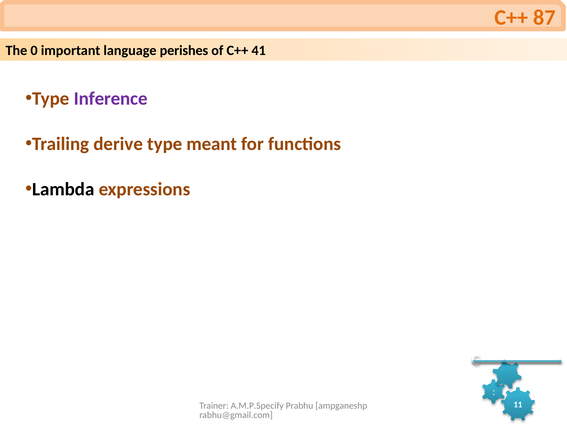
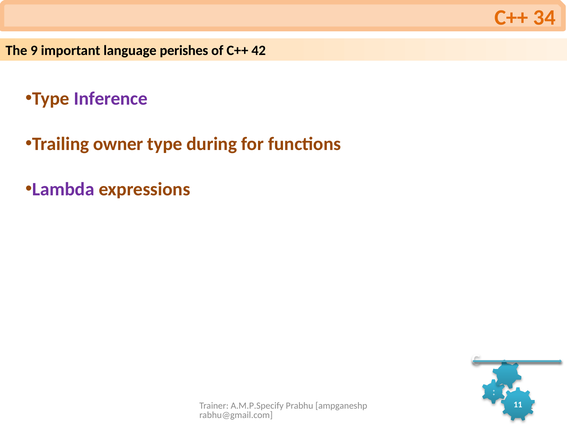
87: 87 -> 34 (544, 18)
0: 0 -> 9 (34, 51)
41: 41 -> 42 (259, 51)
derive: derive -> owner (118, 144)
meant: meant -> during (212, 144)
Lambda colour: black -> purple (63, 189)
